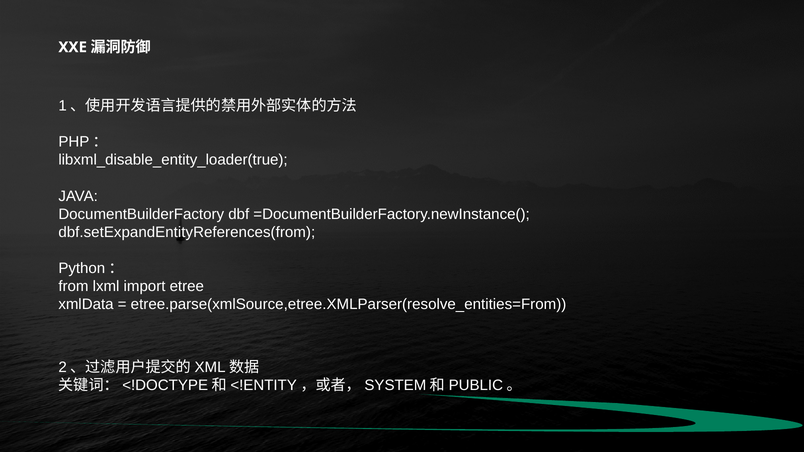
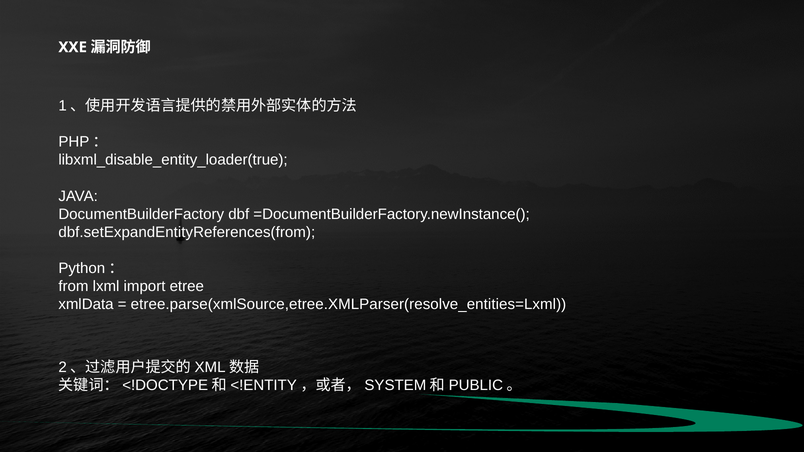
etree.parse(xmlSource,etree.XMLParser(resolve_entities=From: etree.parse(xmlSource,etree.XMLParser(resolve_entities=From -> etree.parse(xmlSource,etree.XMLParser(resolve_entities=Lxml (348, 305)
